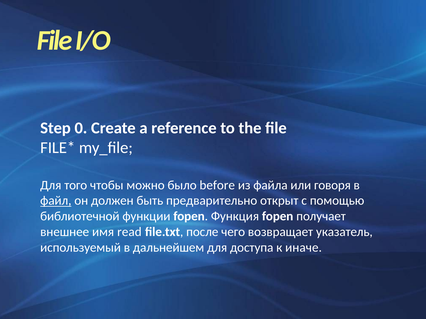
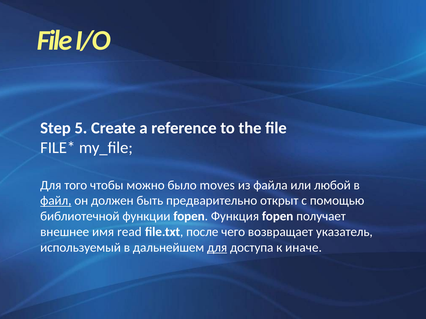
0: 0 -> 5 (81, 128)
before: before -> moves (217, 185)
говоря: говоря -> любой (332, 185)
для underline: none -> present (217, 248)
